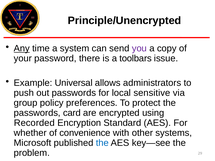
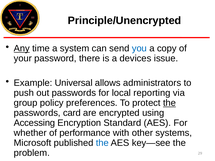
you colour: purple -> blue (139, 48)
toolbars: toolbars -> devices (135, 58)
sensitive: sensitive -> reporting (152, 93)
the underline: none -> present (169, 103)
Recorded: Recorded -> Accessing (34, 123)
convenience: convenience -> performance (85, 133)
